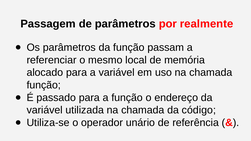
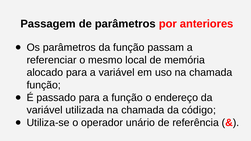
realmente: realmente -> anteriores (207, 24)
